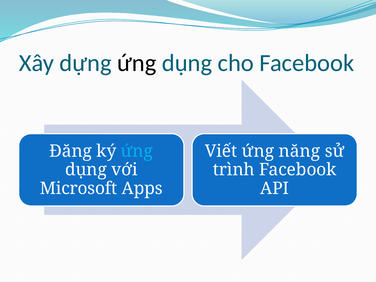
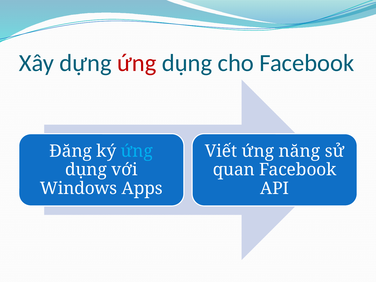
ứng colour: black -> red (137, 63)
trình: trình -> quan (234, 170)
Microsoft: Microsoft -> Windows (79, 188)
